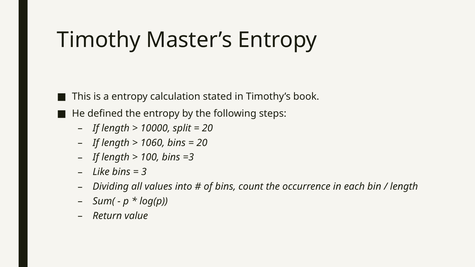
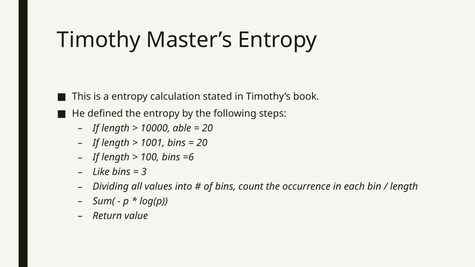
split: split -> able (182, 128)
1060: 1060 -> 1001 (153, 143)
=3: =3 -> =6 (188, 158)
